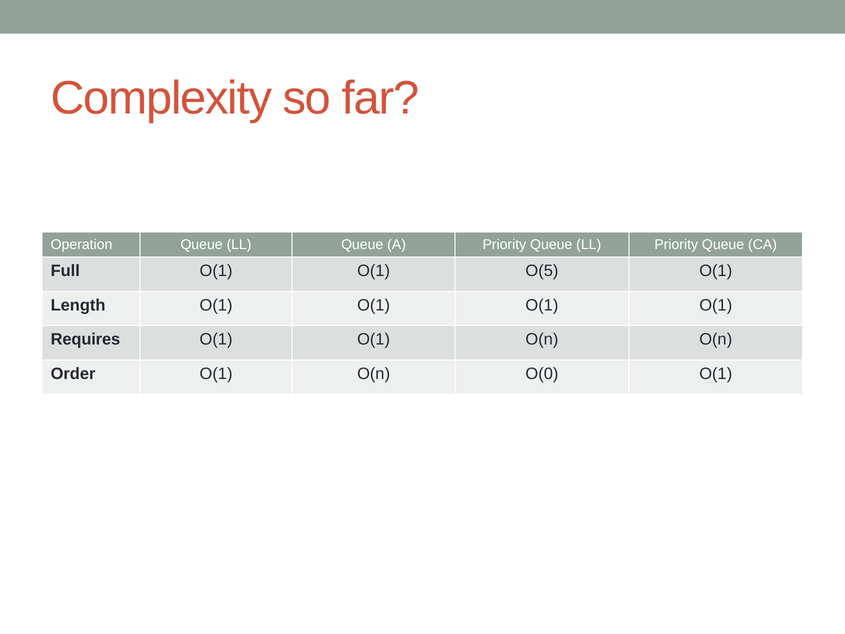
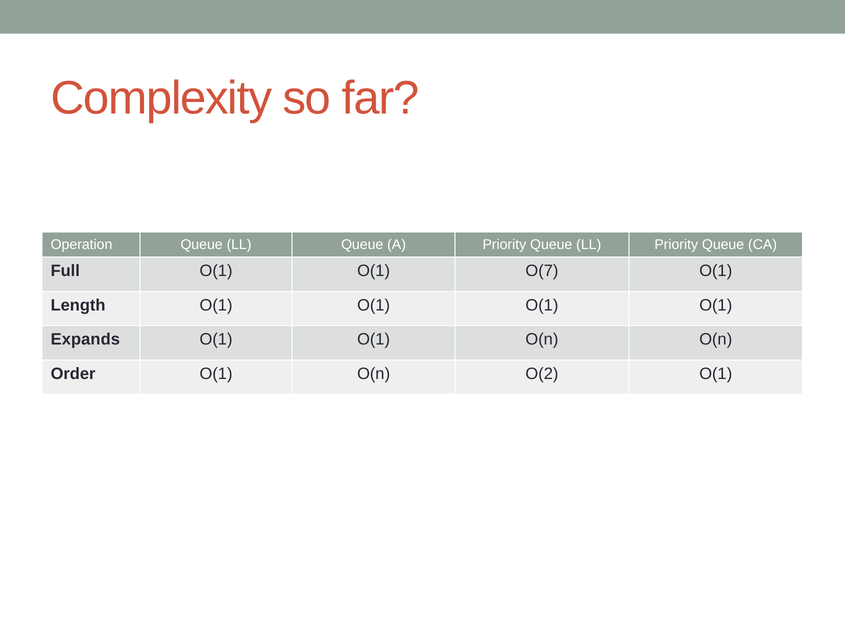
O(5: O(5 -> O(7 (542, 271)
Requires: Requires -> Expands (85, 339)
O(0: O(0 -> O(2 (542, 374)
